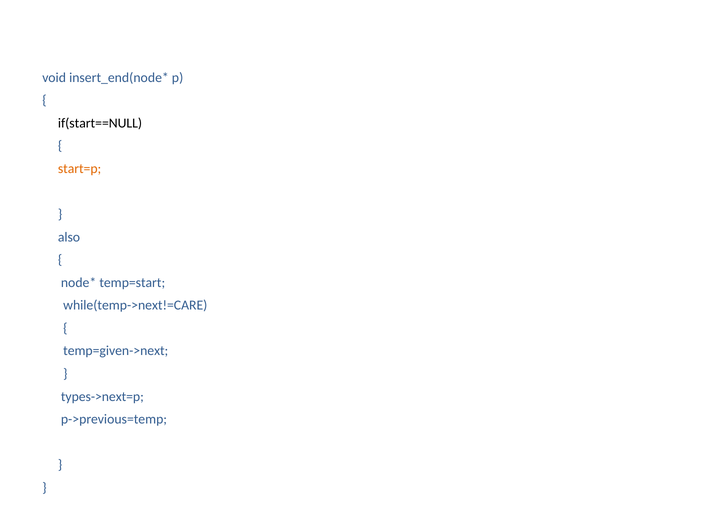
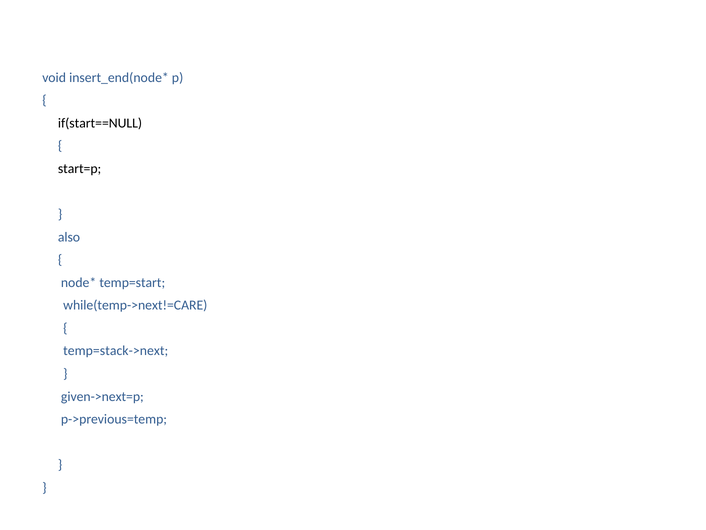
start=p colour: orange -> black (80, 168)
temp=given->next: temp=given->next -> temp=stack->next (116, 351)
types->next=p: types->next=p -> given->next=p (102, 396)
